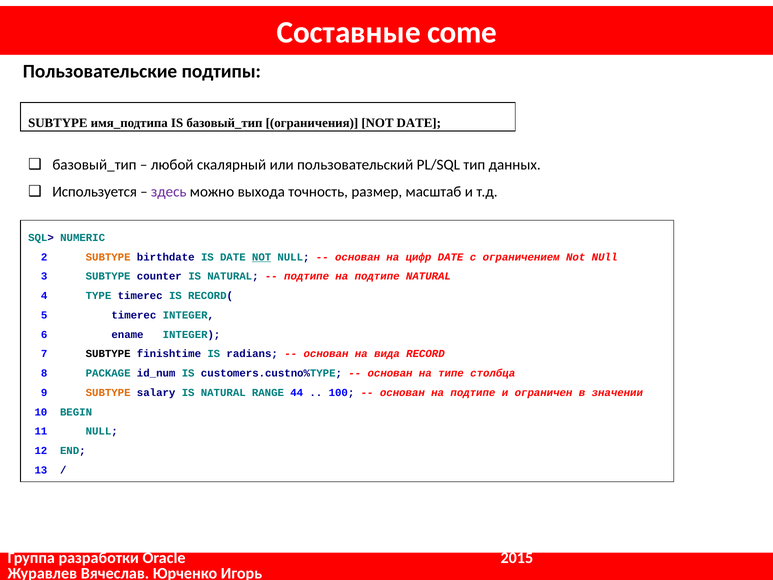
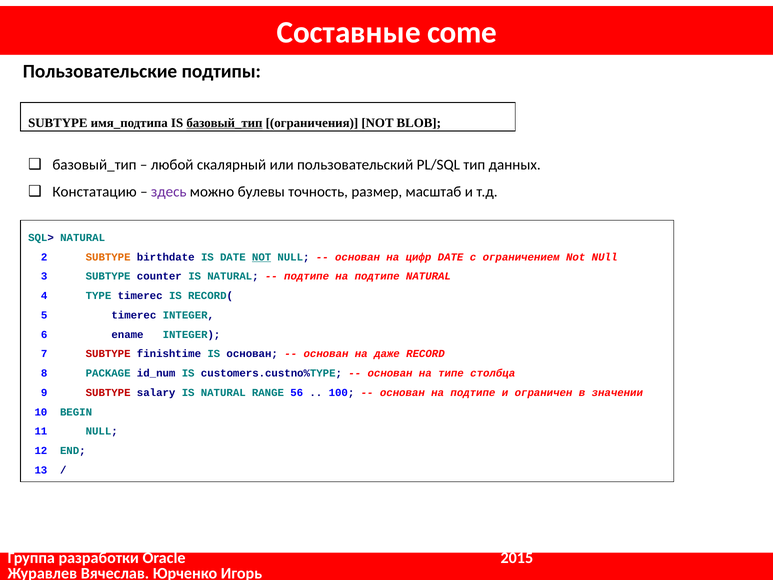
базовый_тип underline: none -> present (224, 123)
NOT DATE: DATE -> BLOB (419, 123)
Используется: Используется -> Констатацию (95, 192)
выхода: выхода -> булевы (261, 192)
SQL> NUMERIC: NUMERIC -> NATURAL (83, 238)
SUBTYPE colour: black -> red (108, 354)
IS radians: radians -> основан (252, 354)
вида: вида -> даже (387, 354)
SUBTYPE colour: orange -> red (108, 392)
44: 44 -> 56 (297, 392)
